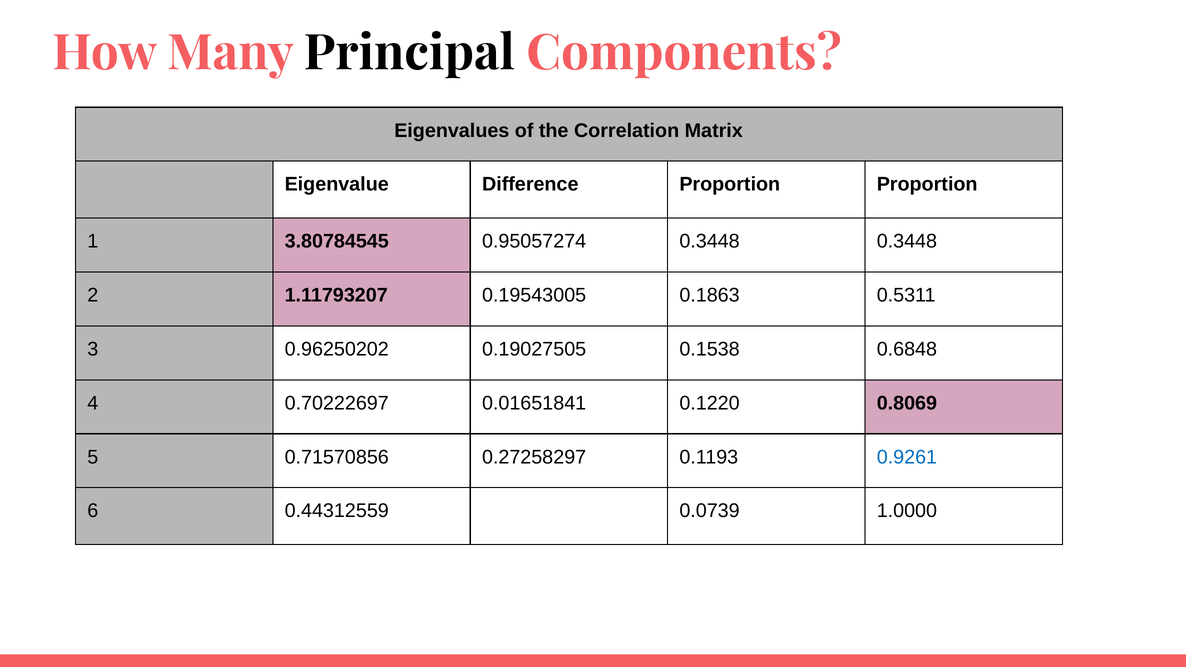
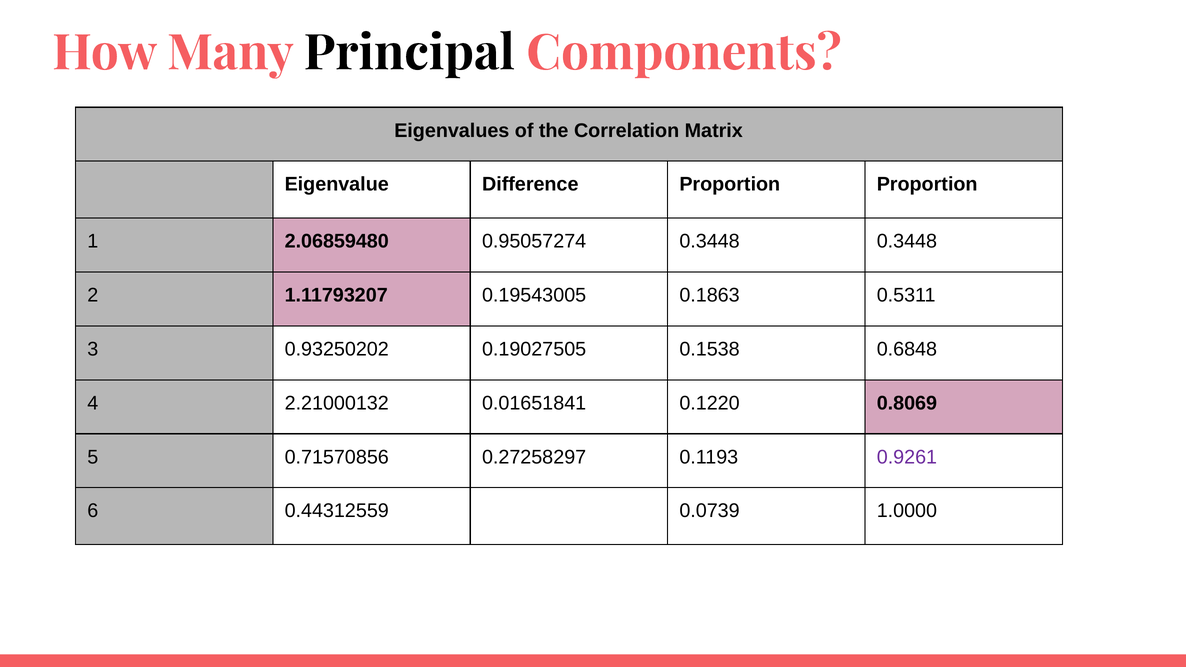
3.80784545: 3.80784545 -> 2.06859480 (337, 241)
0.96250202: 0.96250202 -> 0.93250202 (337, 349)
0.70222697: 0.70222697 -> 2.21000132 (337, 403)
0.9261 colour: blue -> purple (907, 457)
